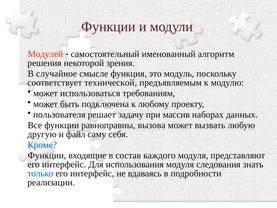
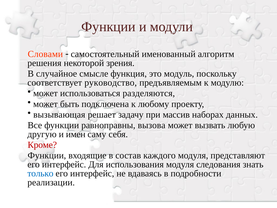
Модулей: Модулей -> Словами (45, 54)
технической: технической -> руководство (111, 83)
требованиям: требованиям -> разделяются (149, 93)
пользователя: пользователя -> вызывающая (59, 114)
файл: файл -> имен (76, 134)
Кроме colour: blue -> red (42, 145)
